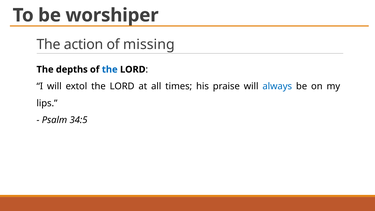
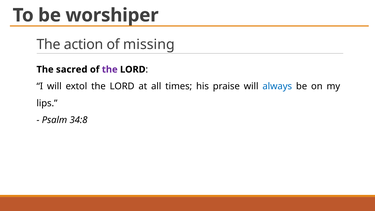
depths: depths -> sacred (72, 69)
the colour: blue -> purple (110, 69)
34:5: 34:5 -> 34:8 (79, 120)
